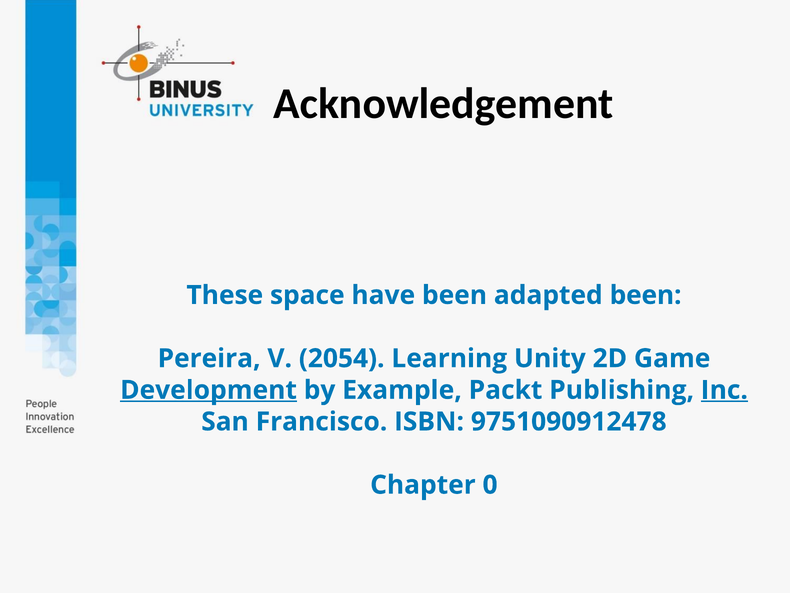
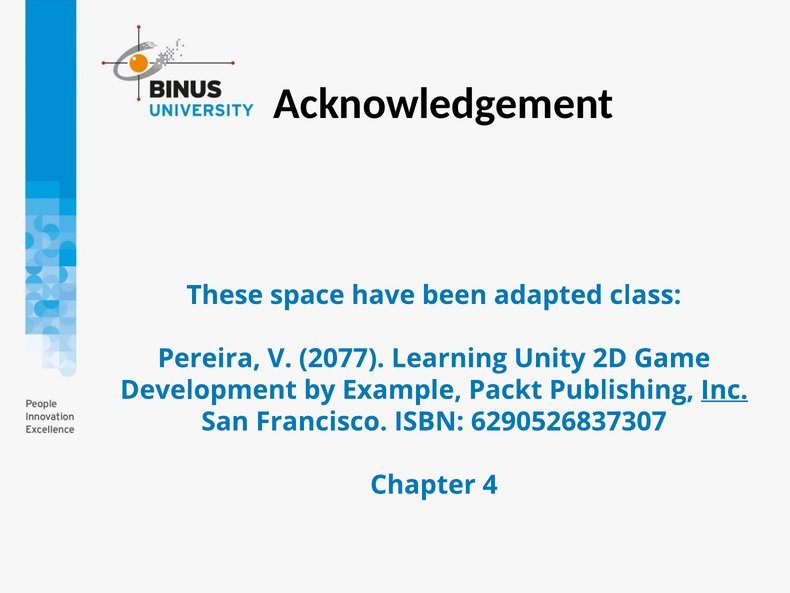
adapted been: been -> class (645, 295)
2054: 2054 -> 2077 (342, 358)
Development underline: present -> none (208, 390)
9751090912478: 9751090912478 -> 6290526837307 (569, 421)
0: 0 -> 4 (490, 485)
